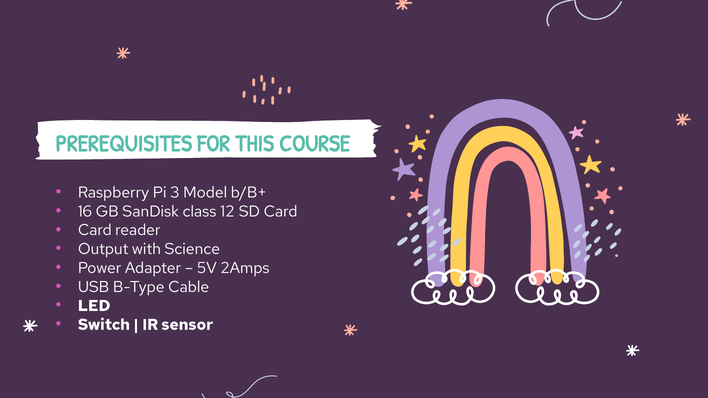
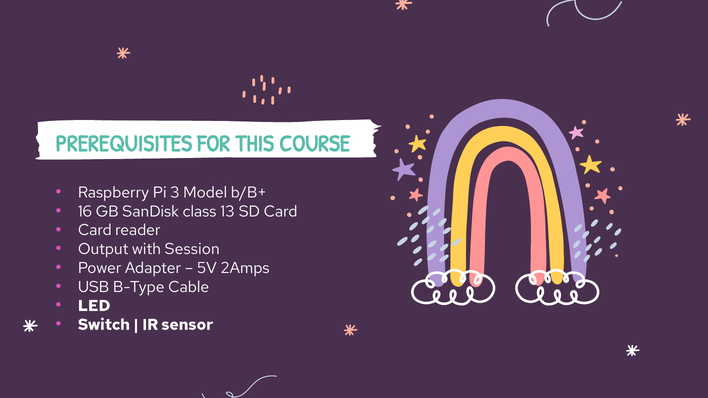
12: 12 -> 13 (228, 212)
Science: Science -> Session (192, 249)
